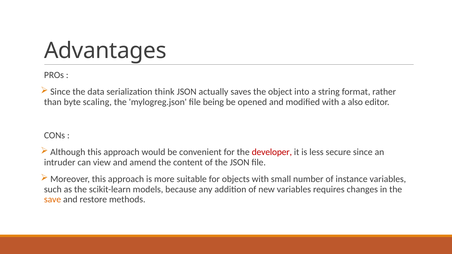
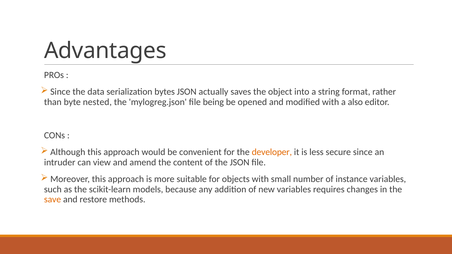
think: think -> bytes (165, 92)
scaling: scaling -> nested (97, 102)
developer colour: red -> orange (272, 152)
